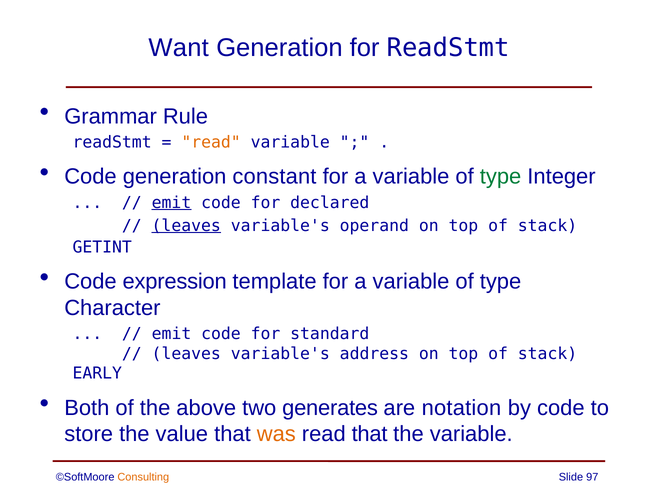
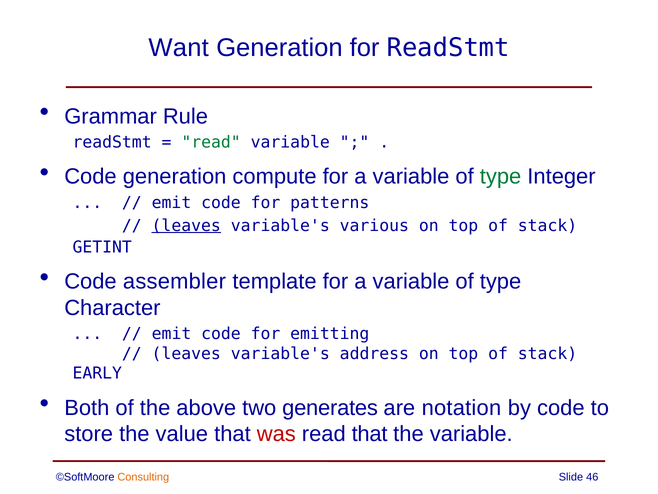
read colour: orange -> green (211, 142)
constant: constant -> compute (275, 176)
emit underline: present -> none (171, 202)
declared: declared -> patterns (330, 202)
operand: operand -> various (374, 225)
expression: expression -> assembler (174, 281)
standard: standard -> emitting (330, 334)
was colour: orange -> red (276, 434)
97: 97 -> 46 (592, 477)
